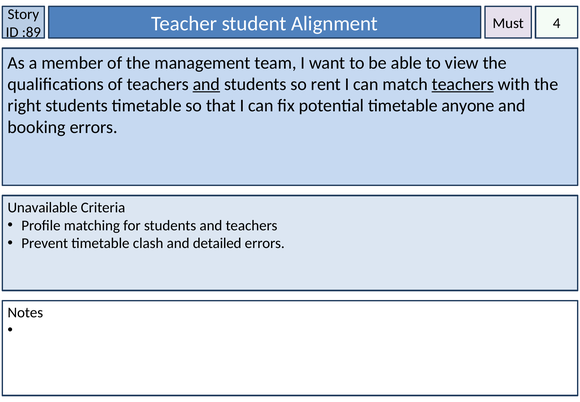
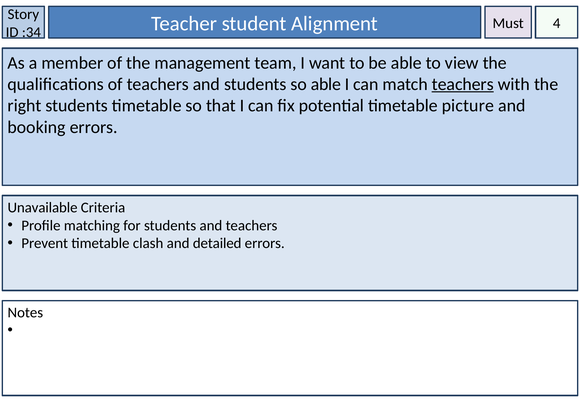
:89: :89 -> :34 (31, 32)
and underline: present -> none (206, 84)
so rent: rent -> able (326, 84)
anyone: anyone -> picture (468, 106)
